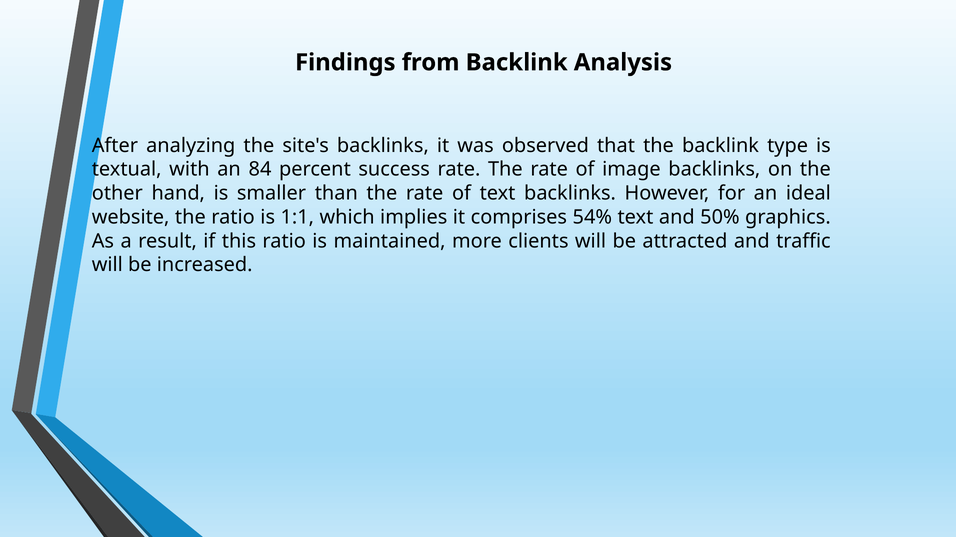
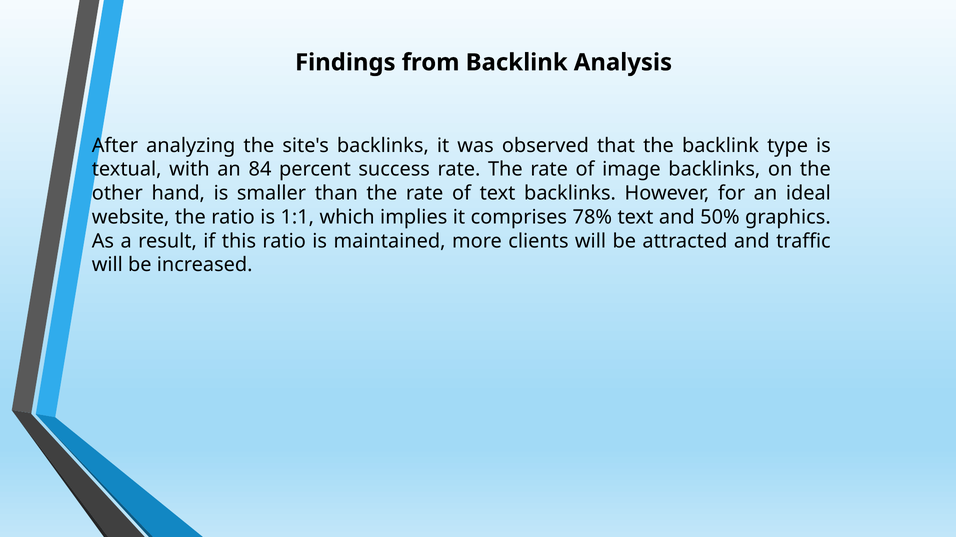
54%: 54% -> 78% (592, 217)
